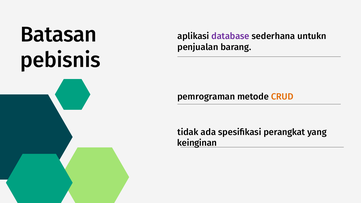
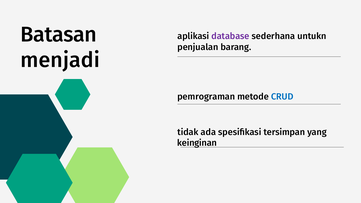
pebisnis: pebisnis -> menjadi (60, 60)
CRUD colour: orange -> blue (282, 97)
perangkat: perangkat -> tersimpan (284, 132)
